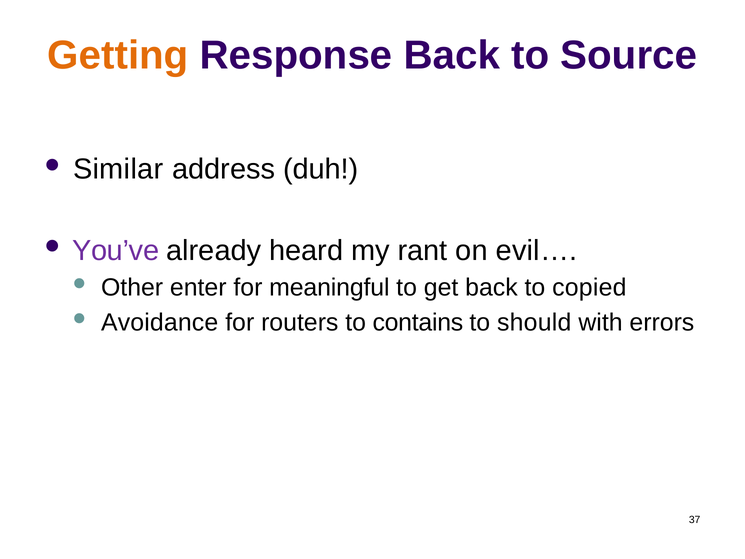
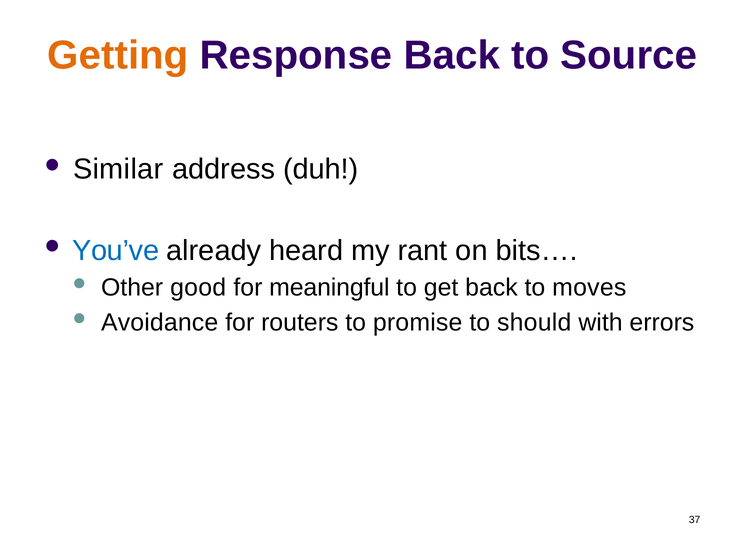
You’ve colour: purple -> blue (116, 250)
evil…: evil… -> bits… (537, 250)
enter: enter -> good (198, 287)
copied: copied -> moves (589, 287)
contains: contains -> promise (418, 322)
